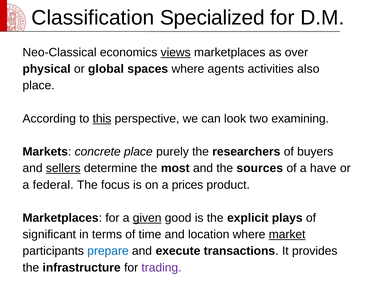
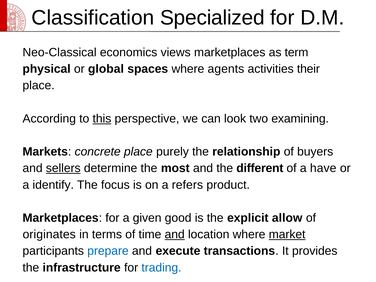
views underline: present -> none (176, 52)
over: over -> term (297, 52)
also: also -> their (308, 69)
researchers: researchers -> relationship (246, 152)
sources: sources -> different (260, 168)
federal: federal -> identify (53, 185)
prices: prices -> refers (187, 185)
given underline: present -> none (147, 218)
plays: plays -> allow (287, 218)
significant: significant -> originates (49, 234)
and underline: none -> present (175, 234)
trading colour: purple -> blue (161, 268)
